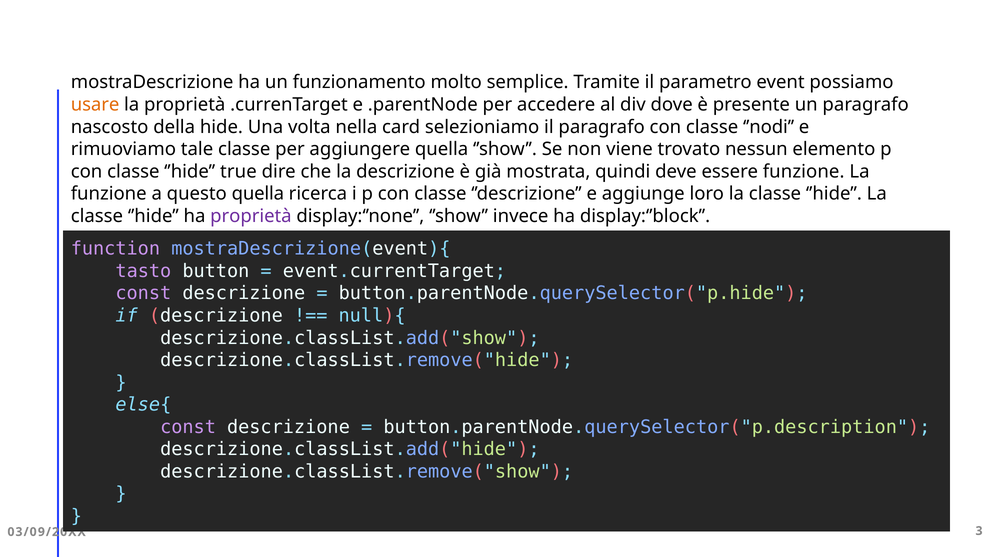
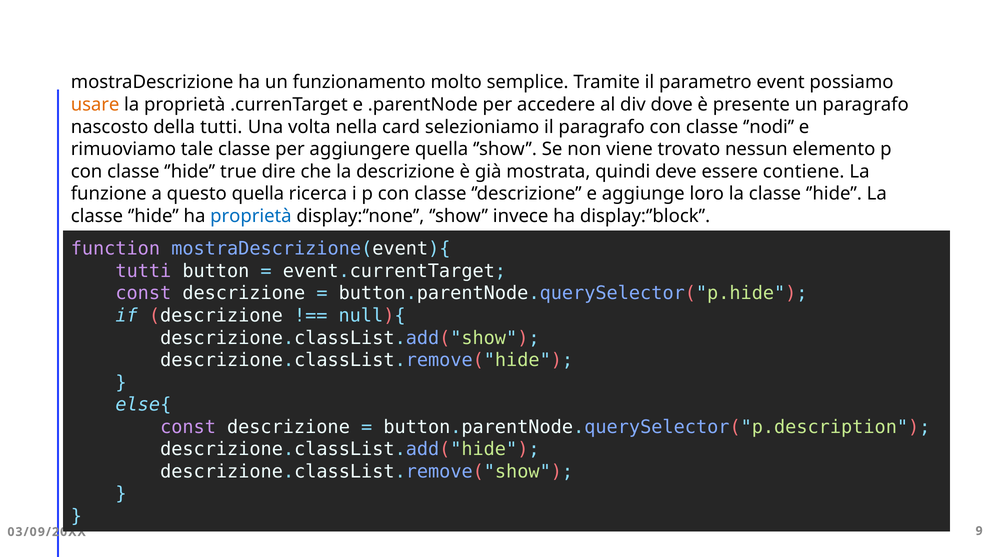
della hide: hide -> tutti (221, 127)
essere funzione: funzione -> contiene (804, 171)
proprietà colour: purple -> blue (251, 216)
tasto: tasto -> tutti (143, 271)
3: 3 -> 9 (979, 531)
